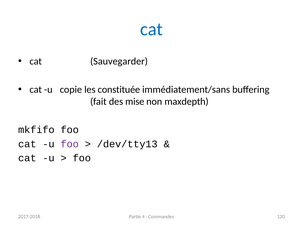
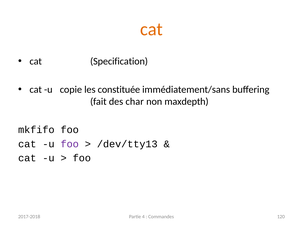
cat colour: blue -> orange (152, 29)
Sauvegarder: Sauvegarder -> Specification (119, 61)
mise: mise -> char (135, 102)
